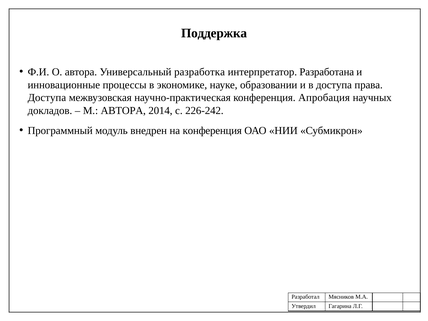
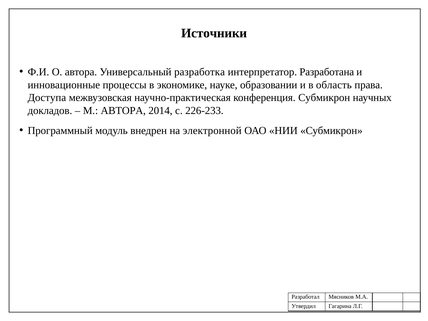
Поддержка: Поддержка -> Источники (214, 33)
в доступа: доступа -> область (334, 85)
конференция Апробация: Апробация -> Субмикрон (324, 98)
226-242: 226-242 -> 226-233 (204, 111)
на конференция: конференция -> электронной (212, 130)
